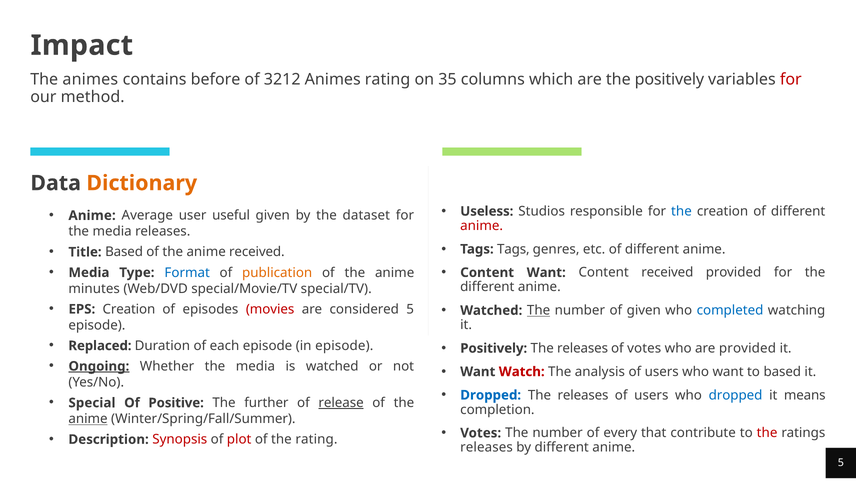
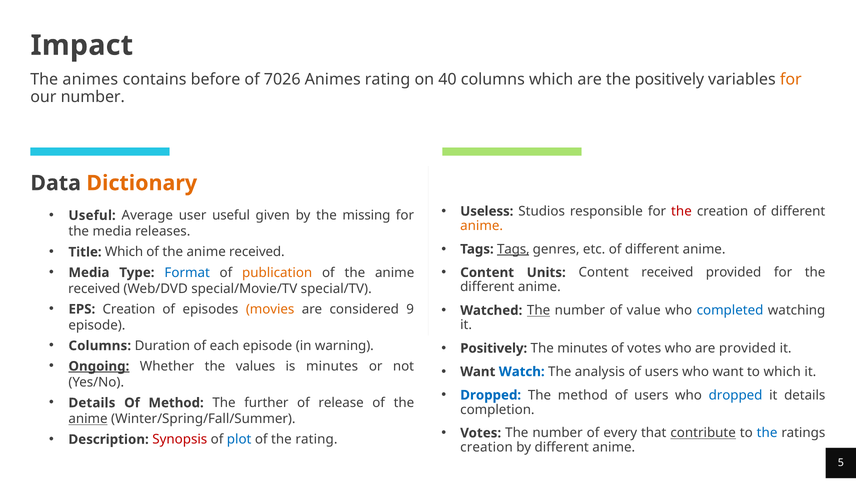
3212: 3212 -> 7026 (282, 79)
35: 35 -> 40 (447, 79)
for colour: red -> orange (791, 79)
our method: method -> number (93, 97)
the colour: blue -> red (681, 211)
Anime: Anime -> Useful (92, 215)
dataset: dataset -> missing (366, 215)
anime colour: red -> orange (482, 226)
Tags underline: none -> present (513, 249)
Title Based: Based -> Which (124, 252)
Content Want: Want -> Units (546, 272)
minutes: minutes -> received (94, 288)
movies colour: red -> orange (270, 309)
considered 5: 5 -> 9 (410, 309)
of given: given -> value (644, 310)
Replaced: Replaced -> Columns (100, 345)
in episode: episode -> warning (344, 345)
releases: releases -> minutes (583, 348)
Whether the media: media -> values (255, 366)
is watched: watched -> minutes (332, 366)
Watch colour: red -> blue (522, 371)
to based: based -> which (782, 371)
releases: releases -> method (583, 395)
it means: means -> details (805, 395)
Special: Special -> Details (92, 402)
Of Positive: Positive -> Method (176, 402)
release underline: present -> none (341, 402)
contribute underline: none -> present (703, 433)
the colour: red -> blue (767, 433)
plot colour: red -> blue (239, 439)
releases: releases -> creation (486, 447)
